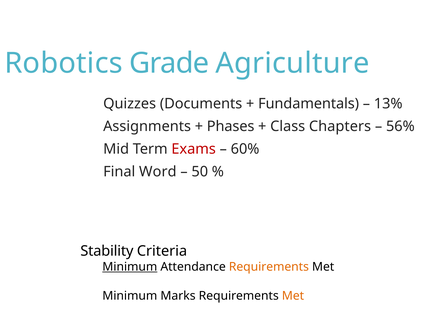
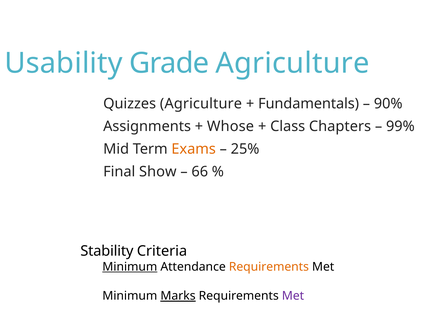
Robotics: Robotics -> Usability (64, 63)
Quizzes Documents: Documents -> Agriculture (201, 104)
13%: 13% -> 90% (388, 104)
Phases: Phases -> Whose (230, 126)
56%: 56% -> 99% (400, 126)
Exams colour: red -> orange (194, 149)
60%: 60% -> 25% (245, 149)
Word: Word -> Show (158, 172)
50: 50 -> 66 (200, 172)
Marks underline: none -> present (178, 296)
Met colour: orange -> purple (293, 296)
